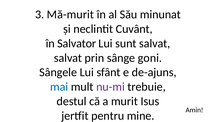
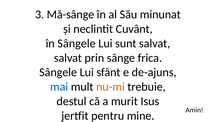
Mă-murit: Mă-murit -> Mă-sânge (71, 14)
în Salvator: Salvator -> Sângele (77, 43)
goni: goni -> frica (150, 58)
nu-mi colour: purple -> orange (110, 86)
